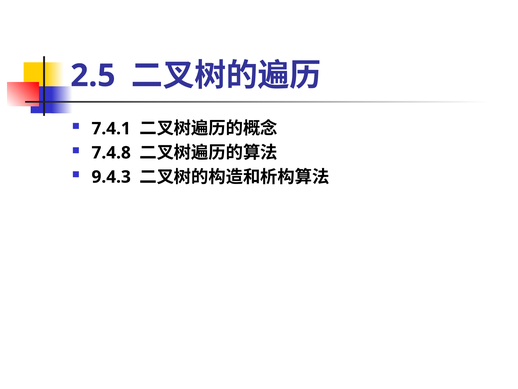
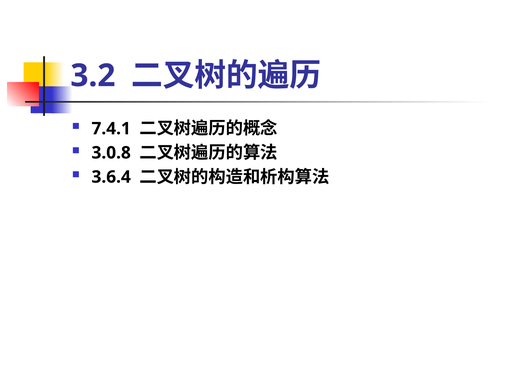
2.5: 2.5 -> 3.2 (93, 76)
7.4.8: 7.4.8 -> 3.0.8 (111, 153)
9.4.3: 9.4.3 -> 3.6.4 (111, 177)
